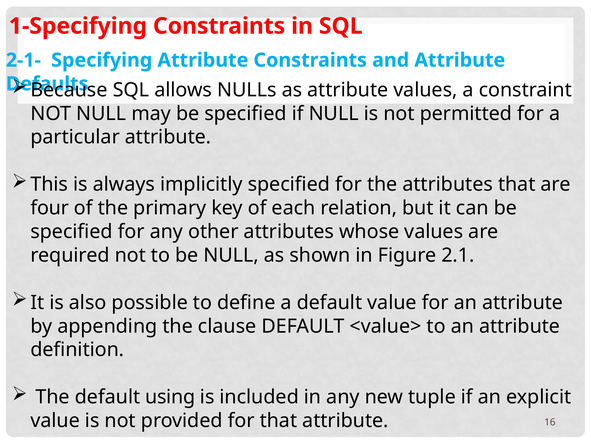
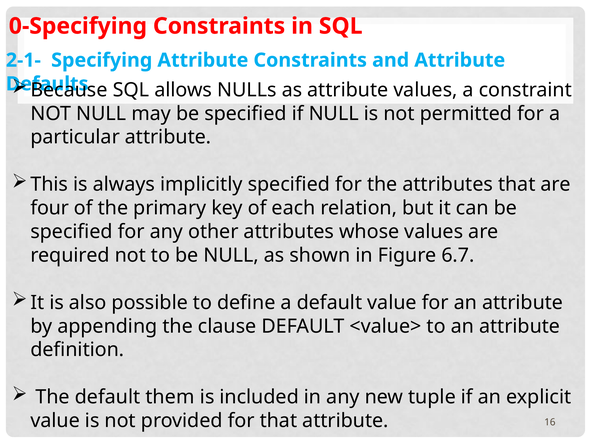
1-Specifying: 1-Specifying -> 0-Specifying (78, 26)
2.1: 2.1 -> 6.7 (458, 255)
using: using -> them (170, 397)
